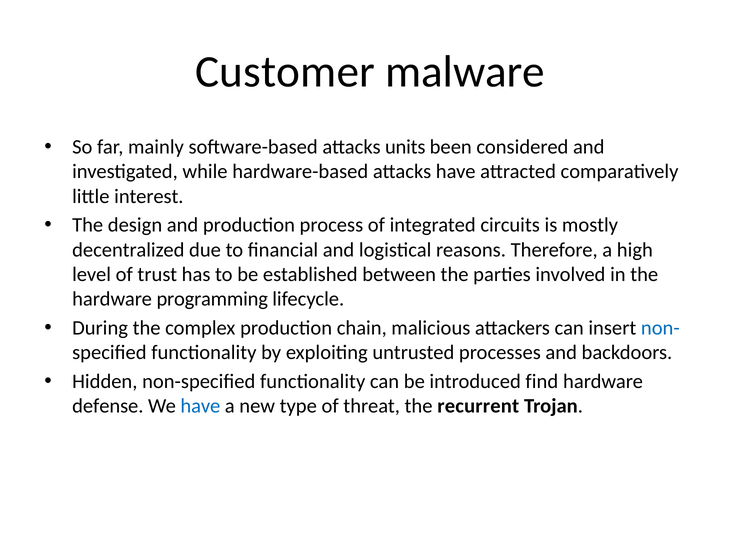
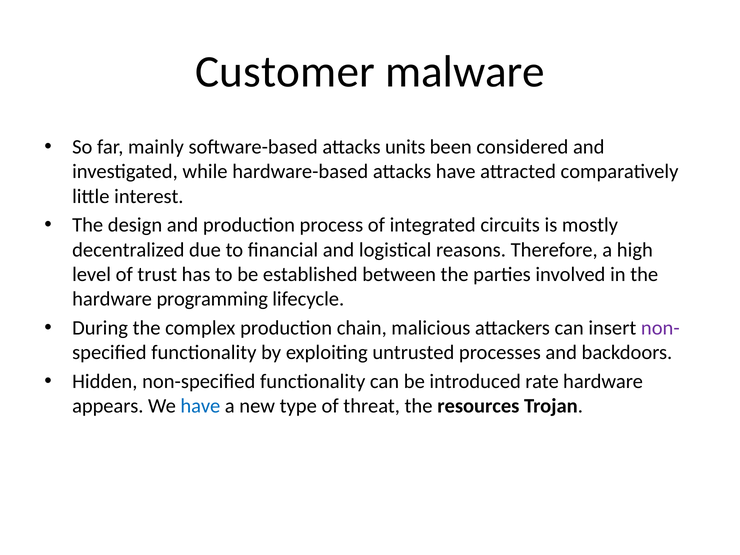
non- colour: blue -> purple (660, 328)
find: find -> rate (542, 381)
defense: defense -> appears (108, 406)
recurrent: recurrent -> resources (478, 406)
